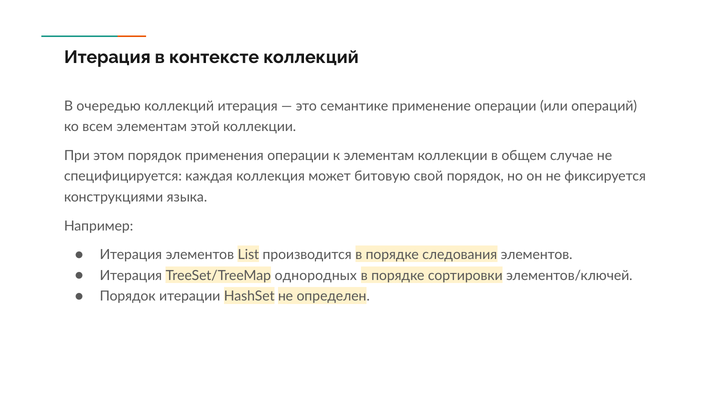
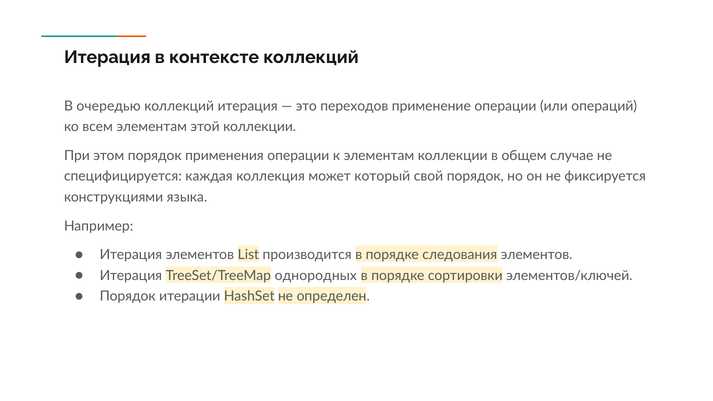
семантике: семантике -> переходов (354, 106)
битовую: битовую -> который (382, 176)
